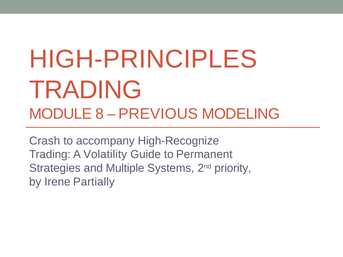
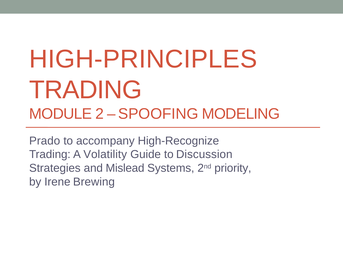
8: 8 -> 2 (100, 114)
PREVIOUS: PREVIOUS -> SPOOFING (158, 114)
Crash: Crash -> Prado (45, 141)
Permanent: Permanent -> Discussion (204, 155)
Multiple: Multiple -> Mislead (125, 168)
Partially: Partially -> Brewing (94, 182)
